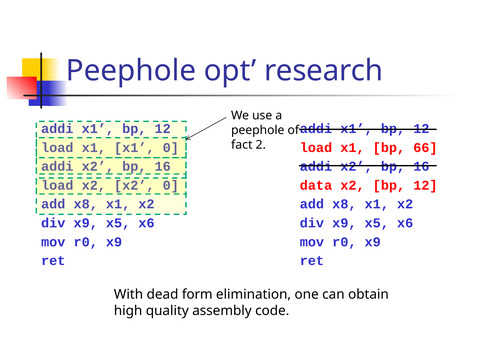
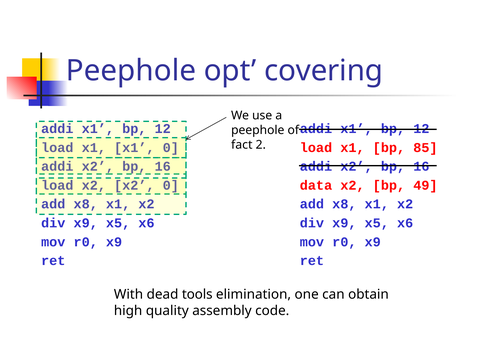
research: research -> covering (324, 71)
66: 66 -> 85 (425, 147)
x2 bp 12: 12 -> 49 (425, 185)
form: form -> tools (197, 294)
